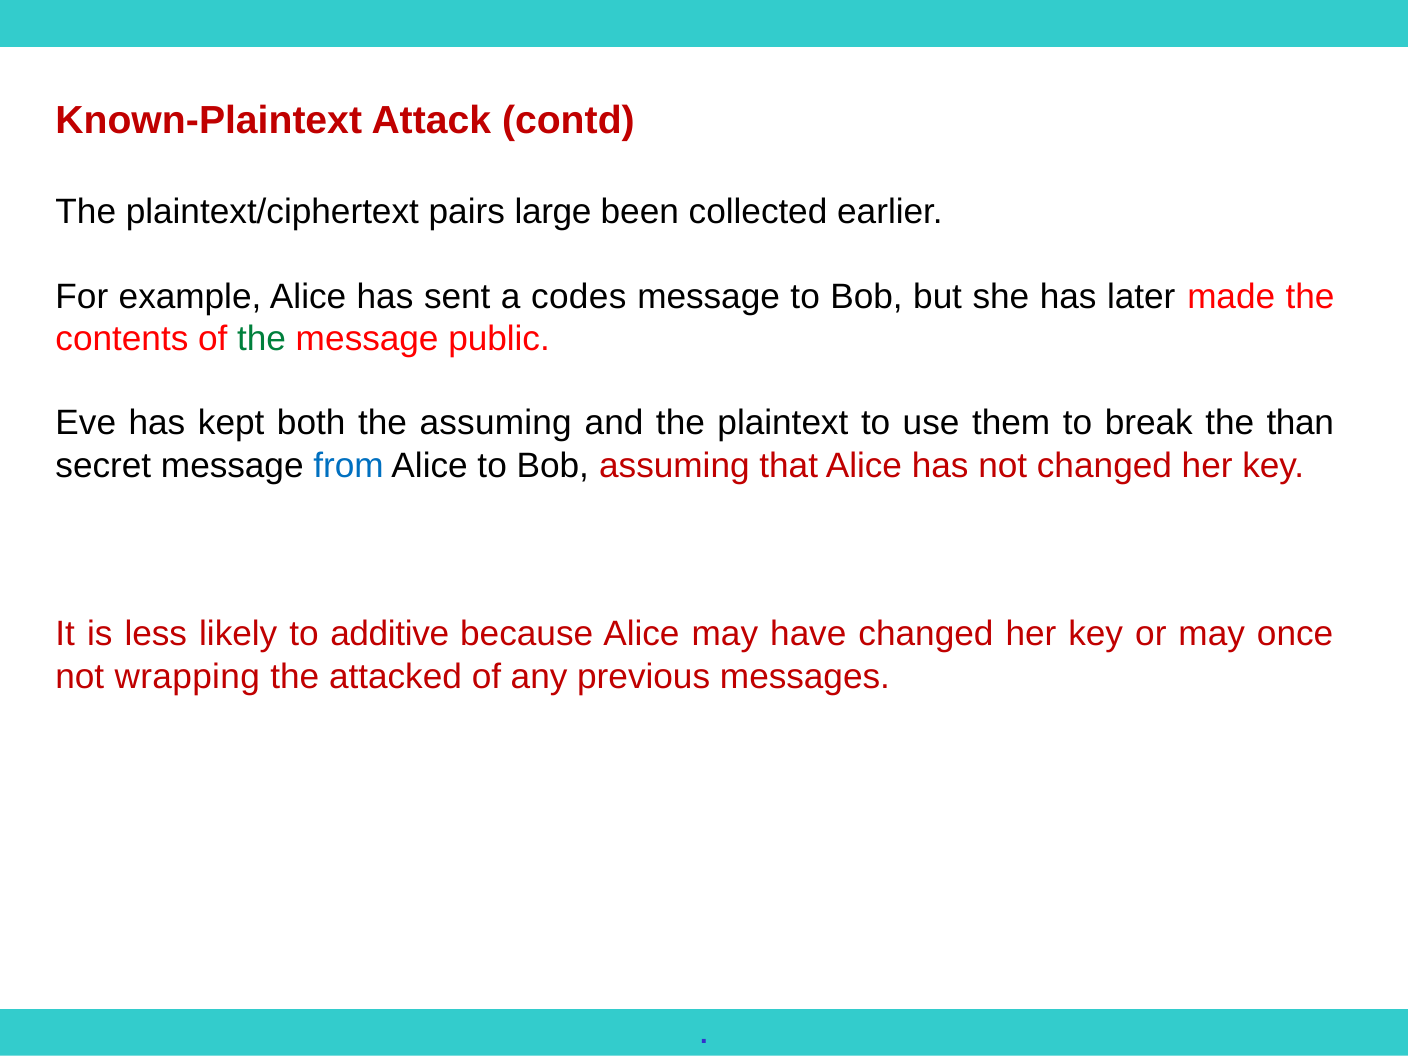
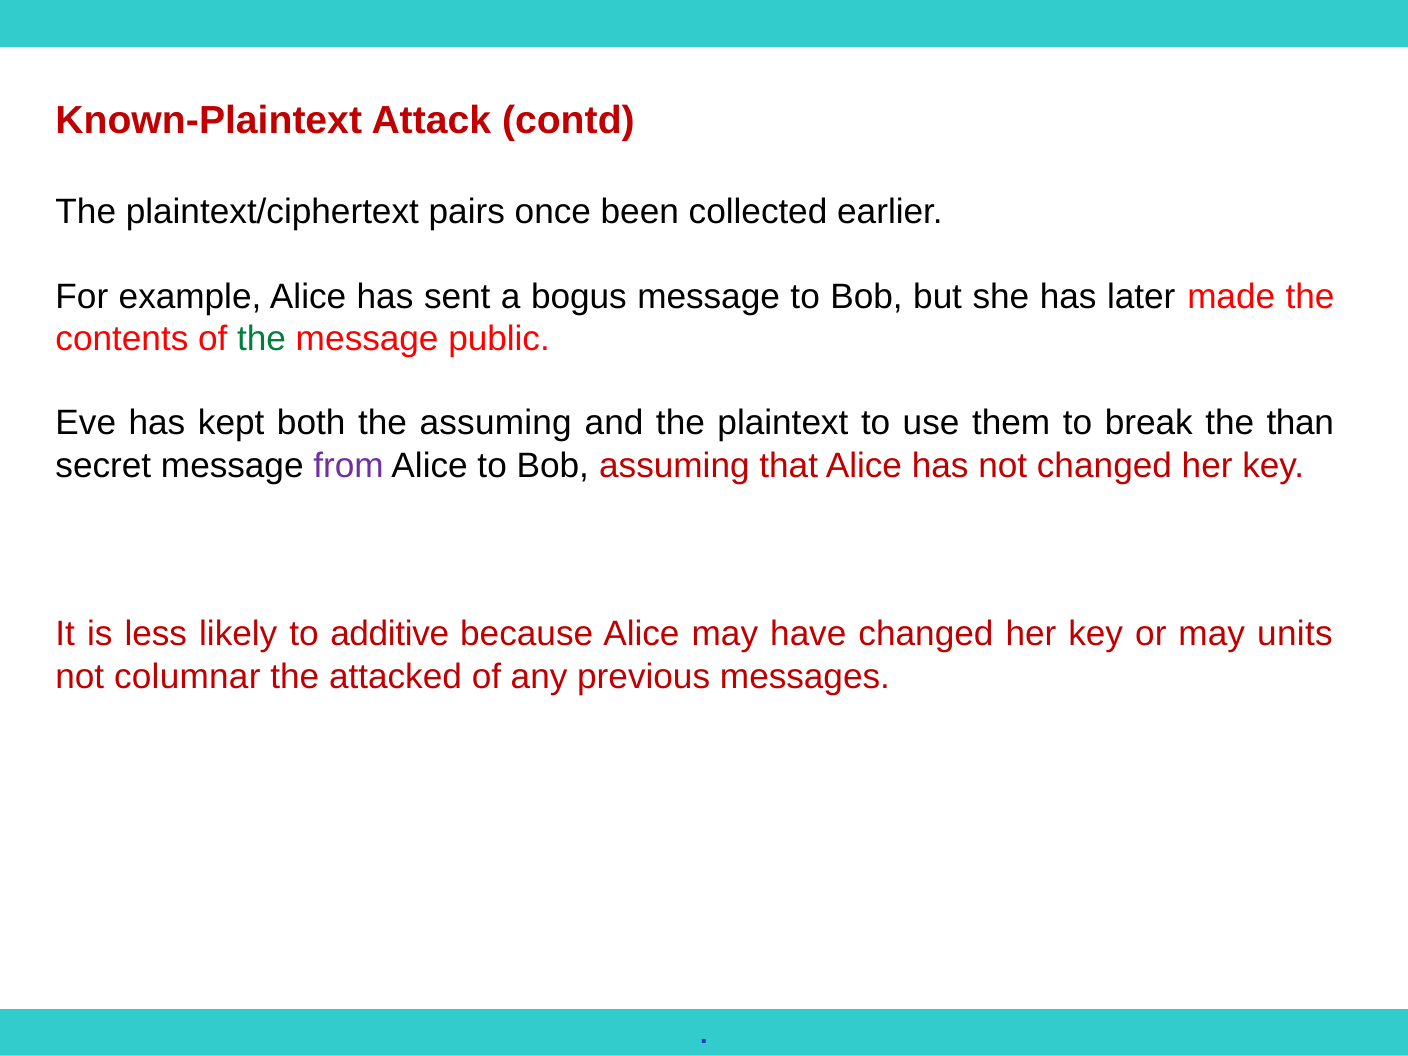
large: large -> once (553, 212)
codes: codes -> bogus (579, 296)
from colour: blue -> purple (349, 465)
once: once -> units (1295, 634)
wrapping: wrapping -> columnar (187, 677)
